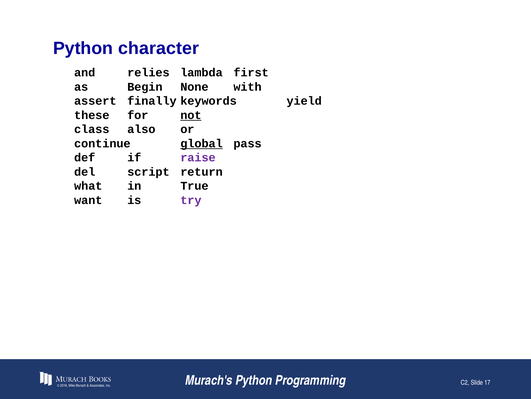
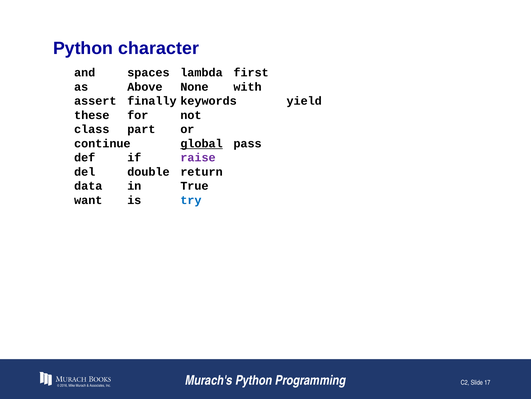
relies: relies -> spaces (148, 72)
Begin: Begin -> Above (145, 87)
not underline: present -> none (191, 115)
also: also -> part (141, 129)
script: script -> double (148, 172)
what: what -> data (88, 186)
try colour: purple -> blue (191, 200)
